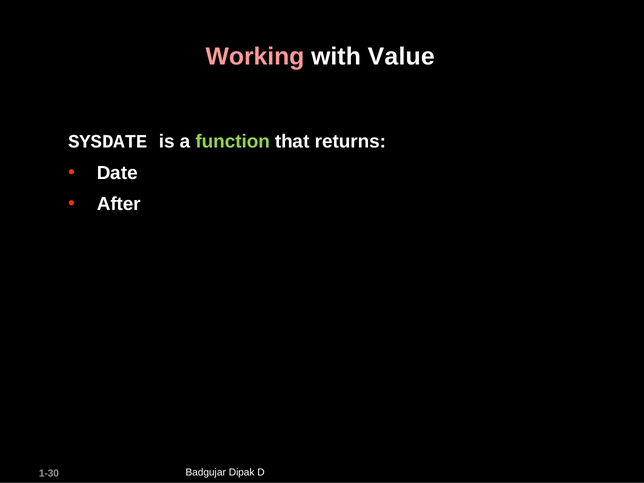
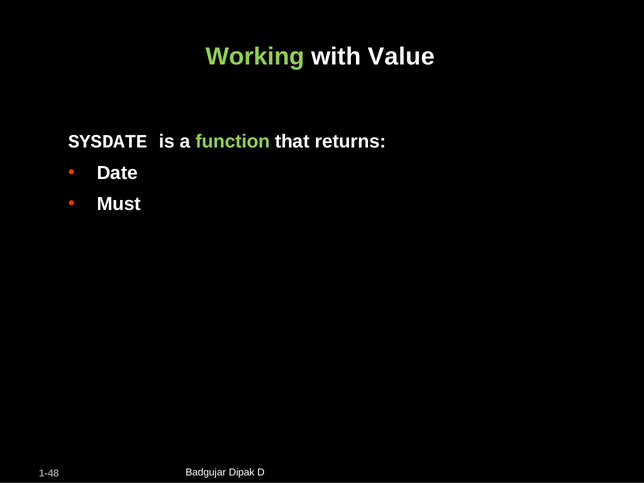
Working colour: pink -> light green (255, 57)
After: After -> Must (119, 204)
1-30: 1-30 -> 1-48 (49, 474)
